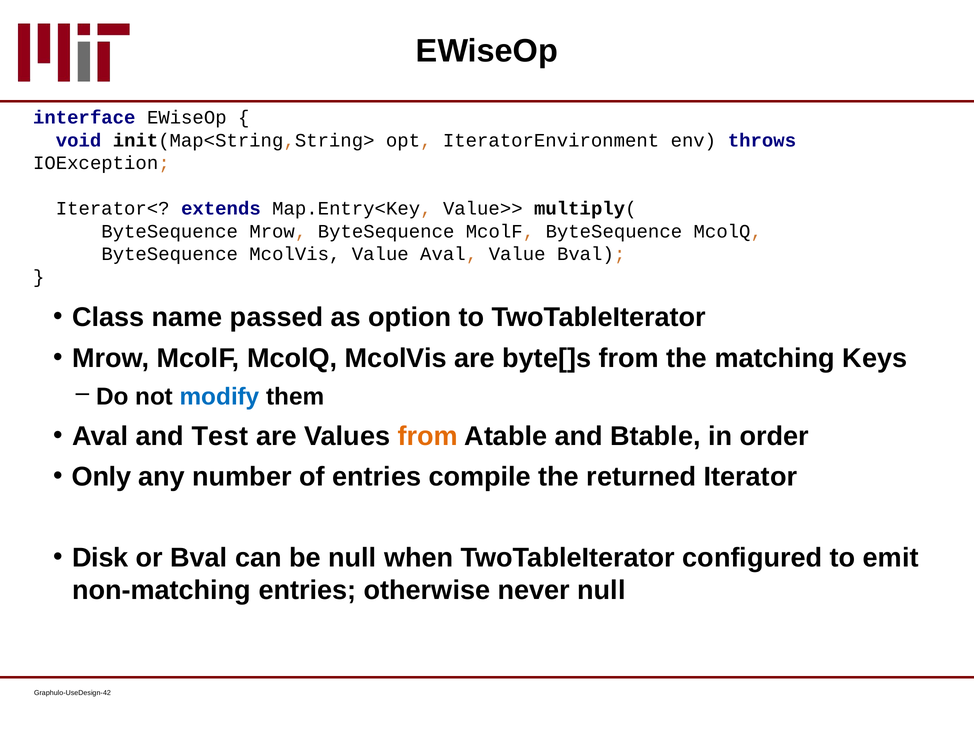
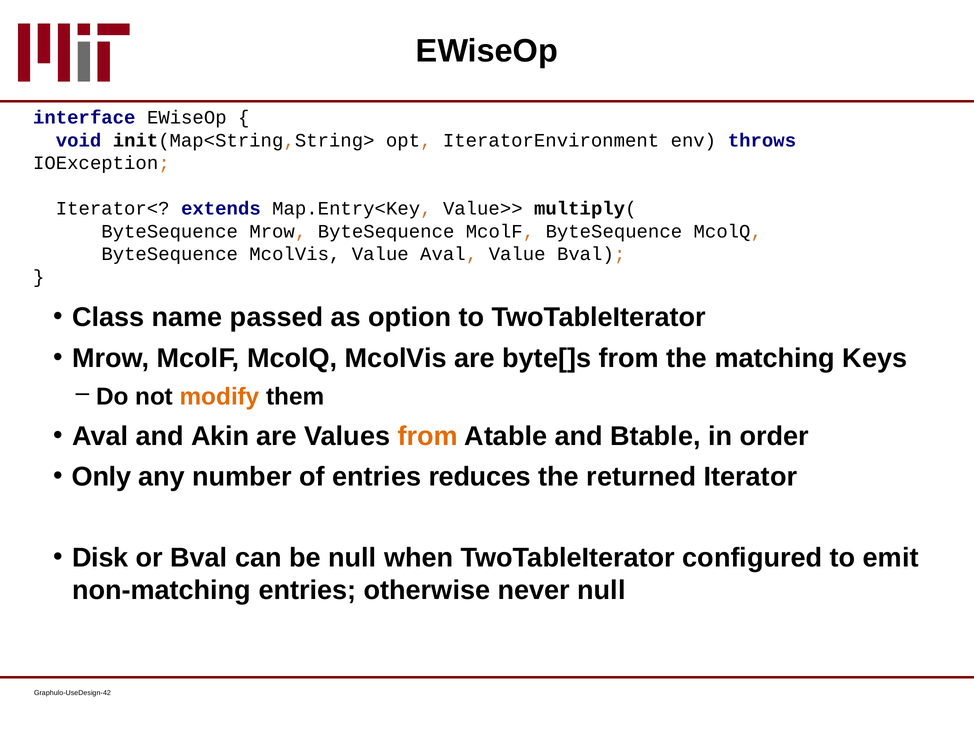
modify colour: blue -> orange (220, 397)
Test: Test -> Akin (220, 436)
compile: compile -> reduces (480, 476)
